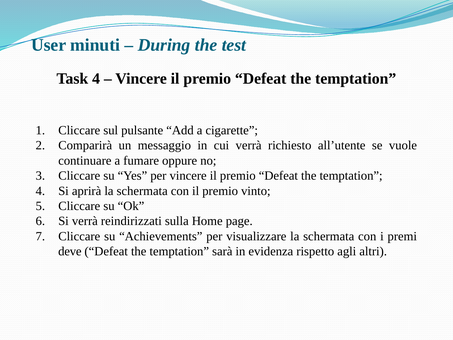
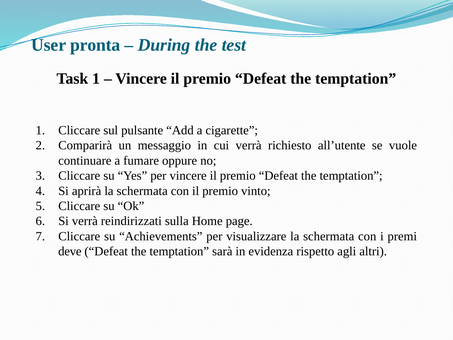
minuti: minuti -> pronta (95, 45)
Task 4: 4 -> 1 (96, 79)
